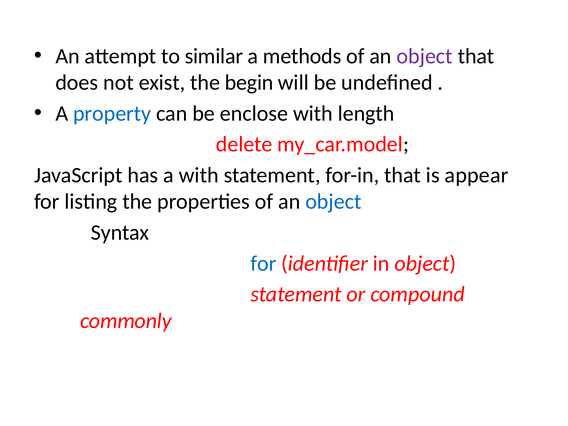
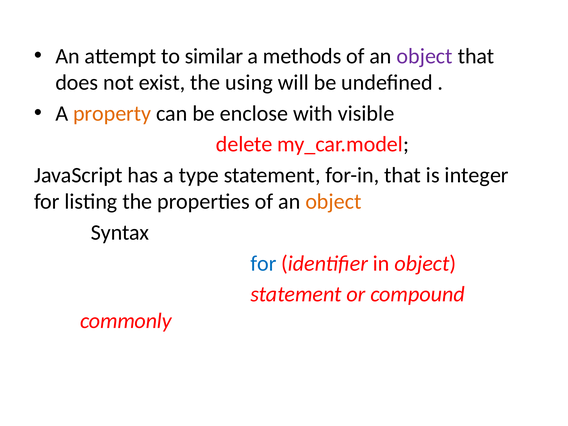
begin: begin -> using (249, 83)
property colour: blue -> orange (112, 113)
length: length -> visible (366, 113)
a with: with -> type (199, 175)
appear: appear -> integer (477, 175)
object colour: blue -> orange (333, 202)
